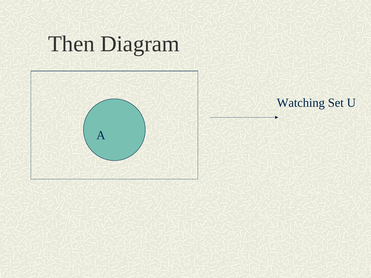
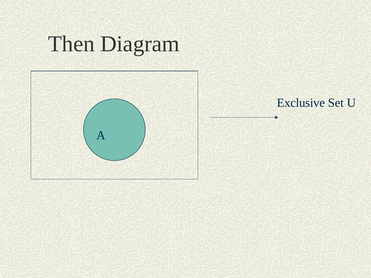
Watching: Watching -> Exclusive (301, 103)
